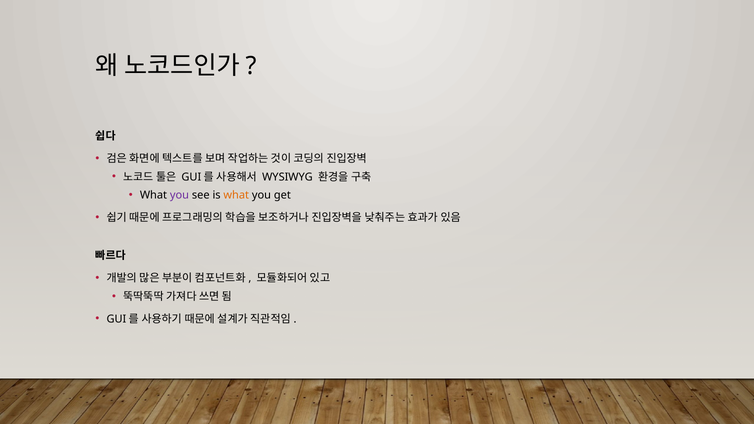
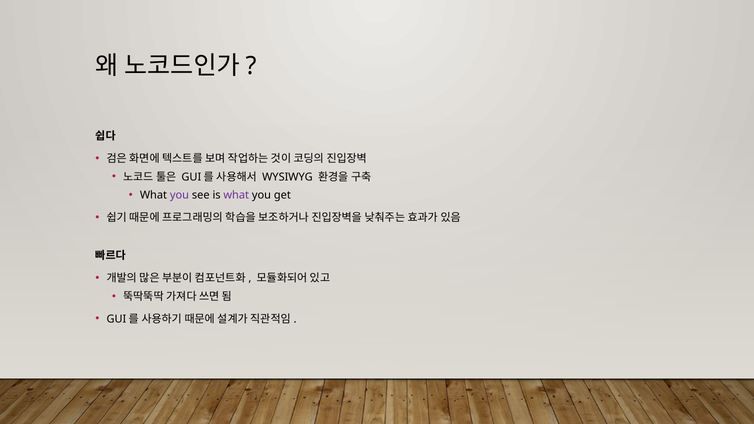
what colour: orange -> purple (236, 195)
